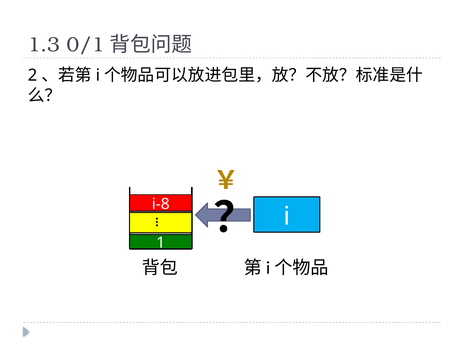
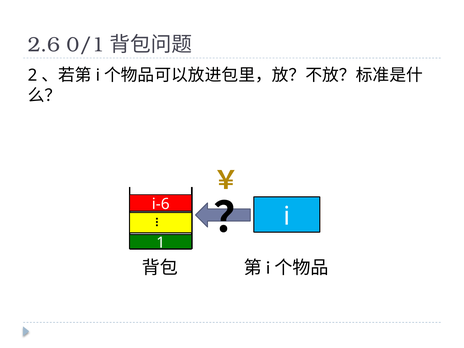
1.3: 1.3 -> 2.6 (44, 45)
i-8: i-8 -> i-6 (161, 204)
